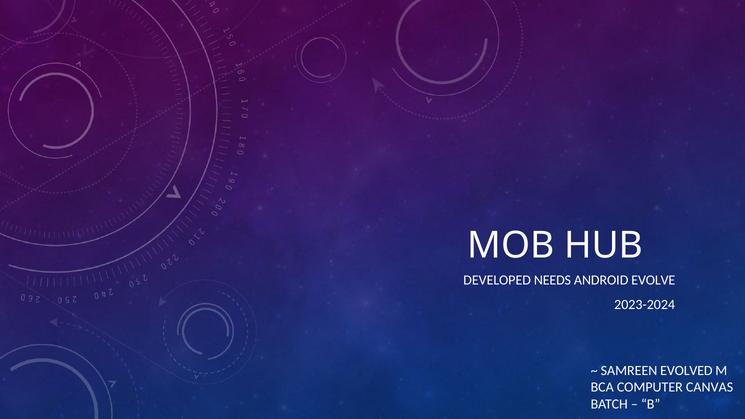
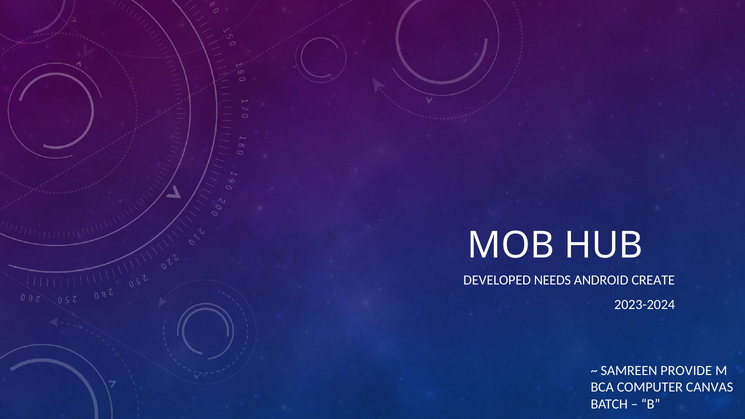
EVOLVE: EVOLVE -> CREATE (653, 280)
EVOLVED: EVOLVED -> PROVIDE (686, 371)
